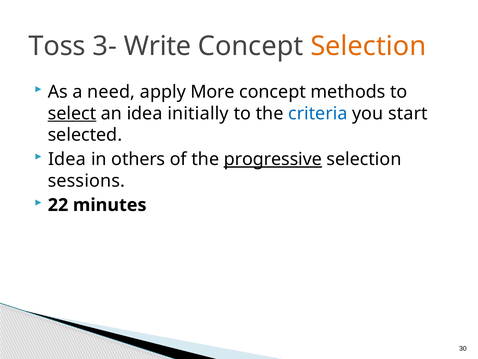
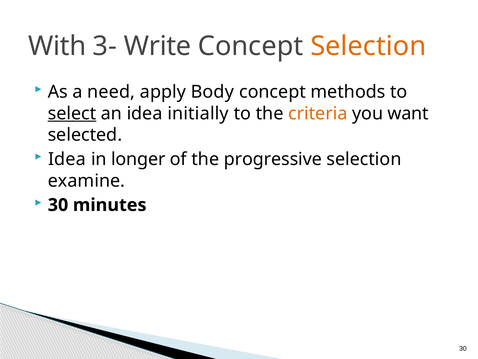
Toss: Toss -> With (57, 46)
More: More -> Body (212, 92)
criteria colour: blue -> orange (318, 113)
start: start -> want (408, 113)
others: others -> longer (138, 159)
progressive underline: present -> none (273, 159)
sessions: sessions -> examine (86, 181)
22: 22 -> 30 (58, 205)
